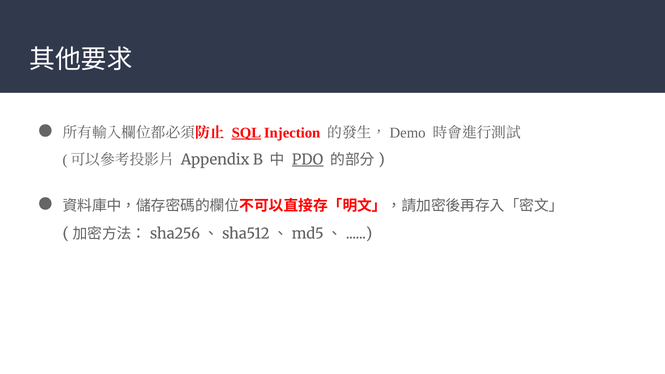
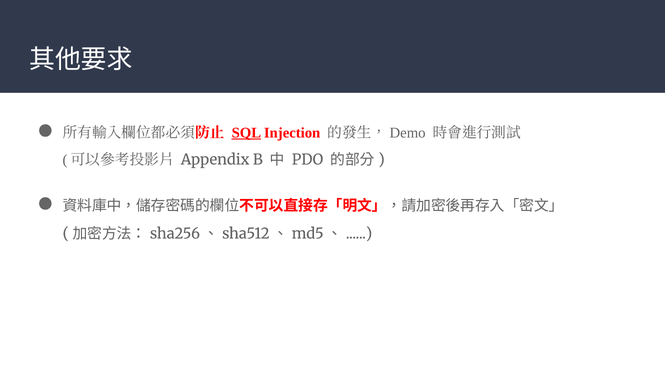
PDO underline: present -> none (308, 160)
